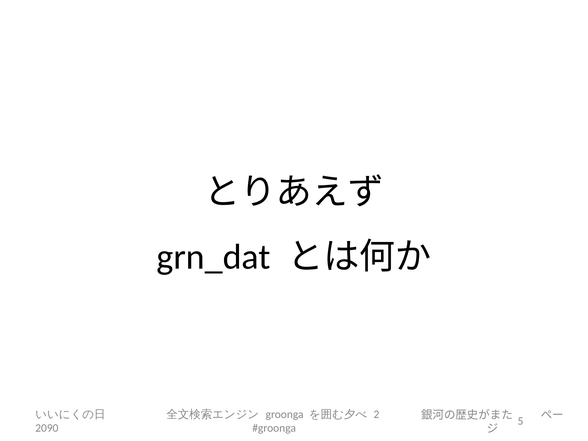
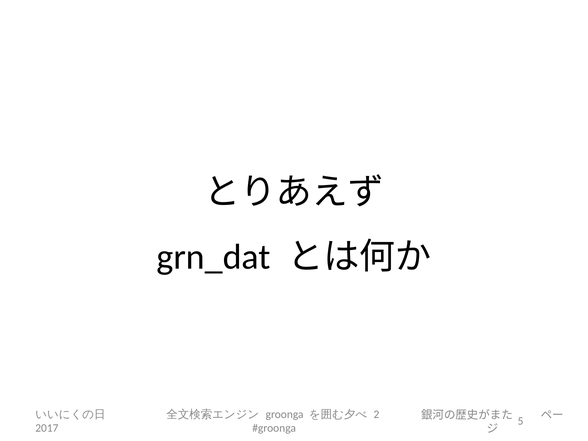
2090: 2090 -> 2017 (47, 428)
